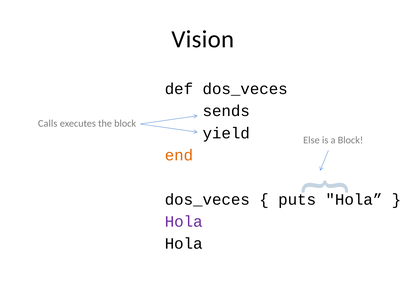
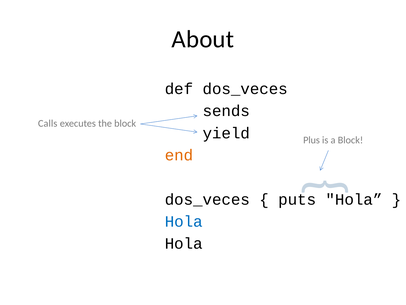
Vision: Vision -> About (203, 39)
Else: Else -> Plus (312, 140)
Hola colour: purple -> blue (184, 221)
